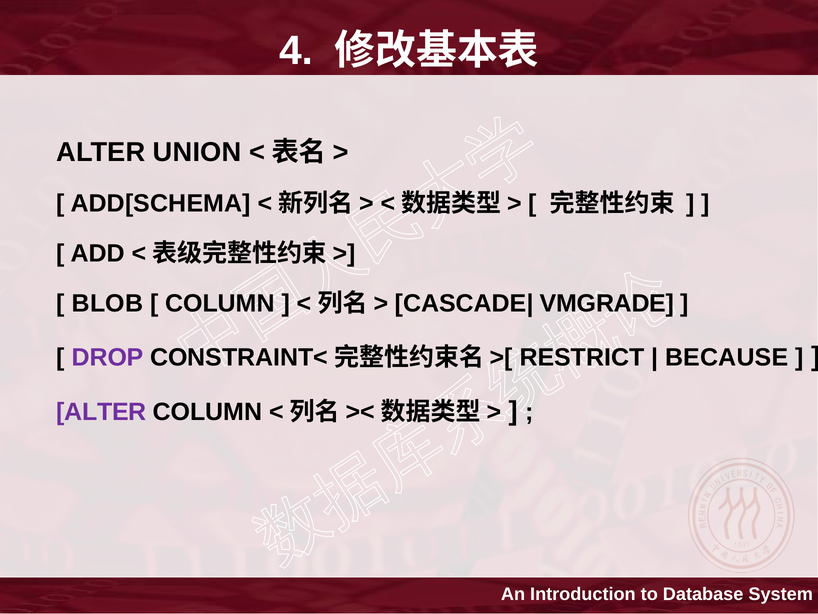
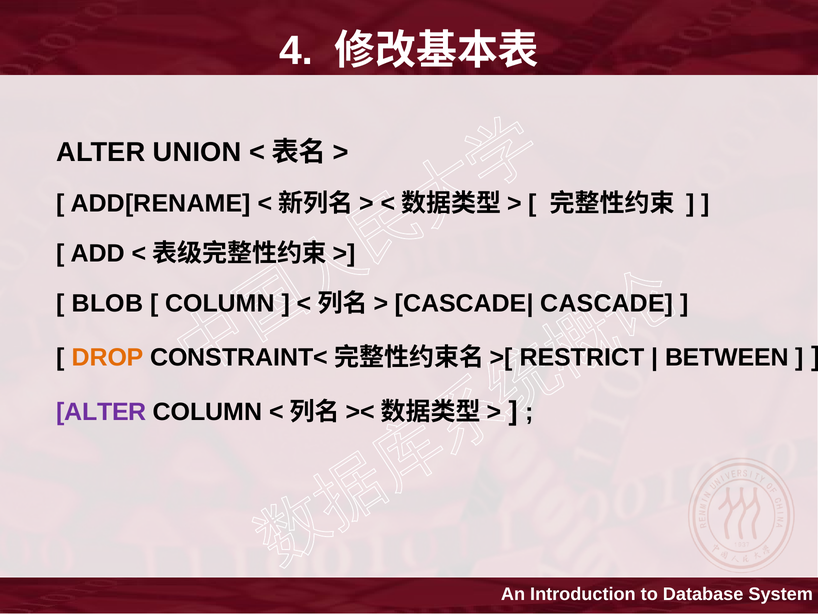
ADD[SCHEMA: ADD[SCHEMA -> ADD[RENAME (161, 203)
VMGRADE: VMGRADE -> CASCADE (607, 303)
DROP colour: purple -> orange (108, 357)
BECAUSE: BECAUSE -> BETWEEN (727, 357)
